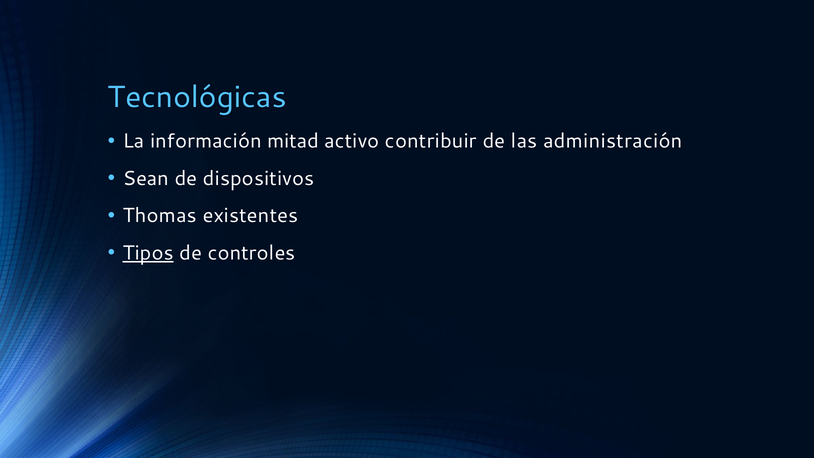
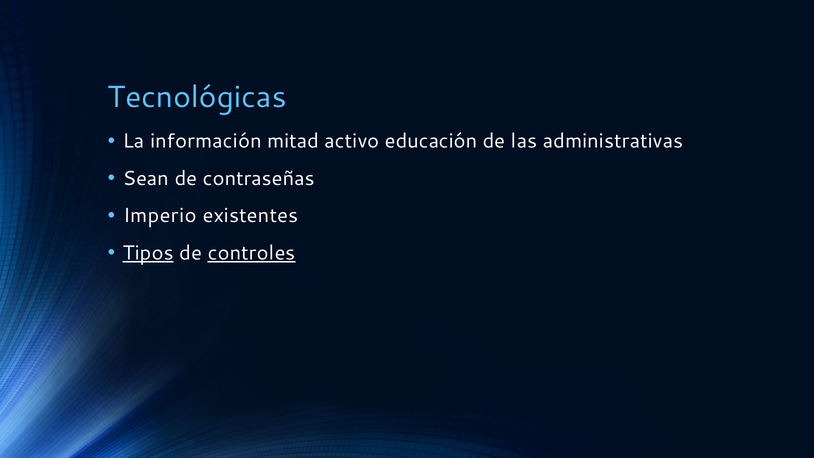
contribuir: contribuir -> educación (431, 141)
administración: administración -> administrativas (613, 141)
dispositivos: dispositivos -> contraseñas (259, 178)
Thomas: Thomas -> Imperio (160, 216)
controles underline: none -> present (252, 253)
